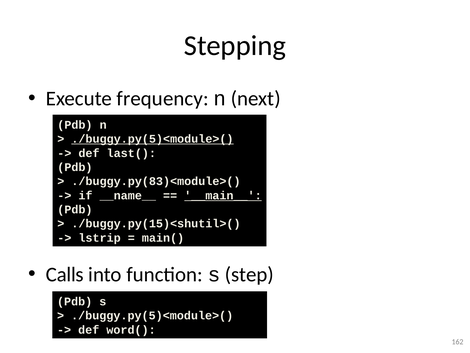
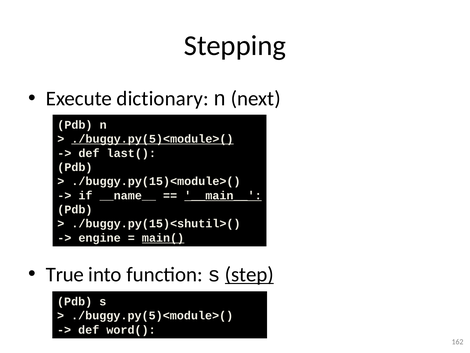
frequency: frequency -> dictionary (163, 99)
./buggy.py(83)<module>(: ./buggy.py(83)<module>( -> ./buggy.py(15)<module>( (156, 181)
lstrip: lstrip -> engine (100, 238)
main( underline: none -> present (163, 238)
Calls: Calls -> True (65, 274)
step underline: none -> present (249, 274)
